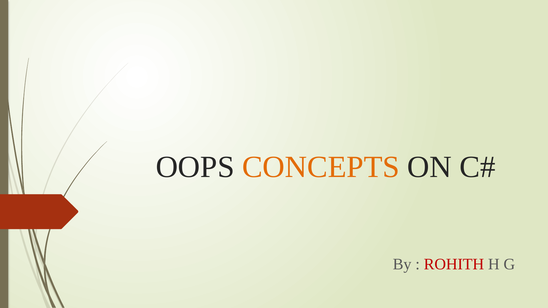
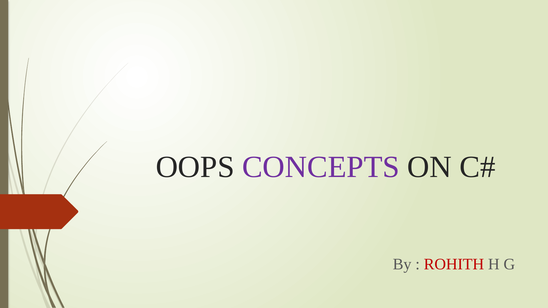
CONCEPTS colour: orange -> purple (321, 167)
